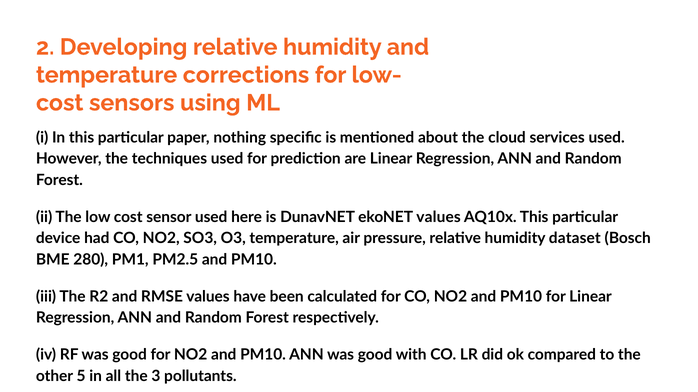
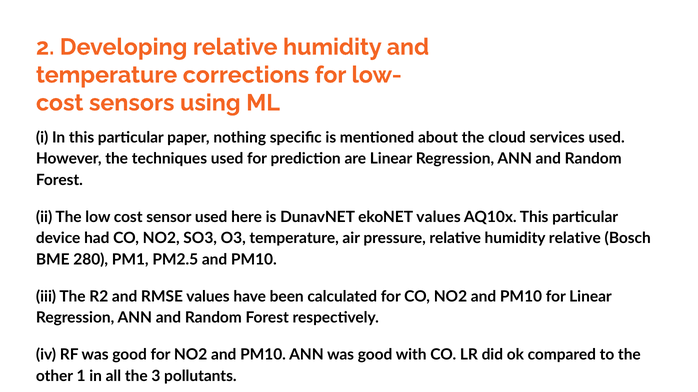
humidity dataset: dataset -> relative (575, 239)
5: 5 -> 1 (81, 377)
